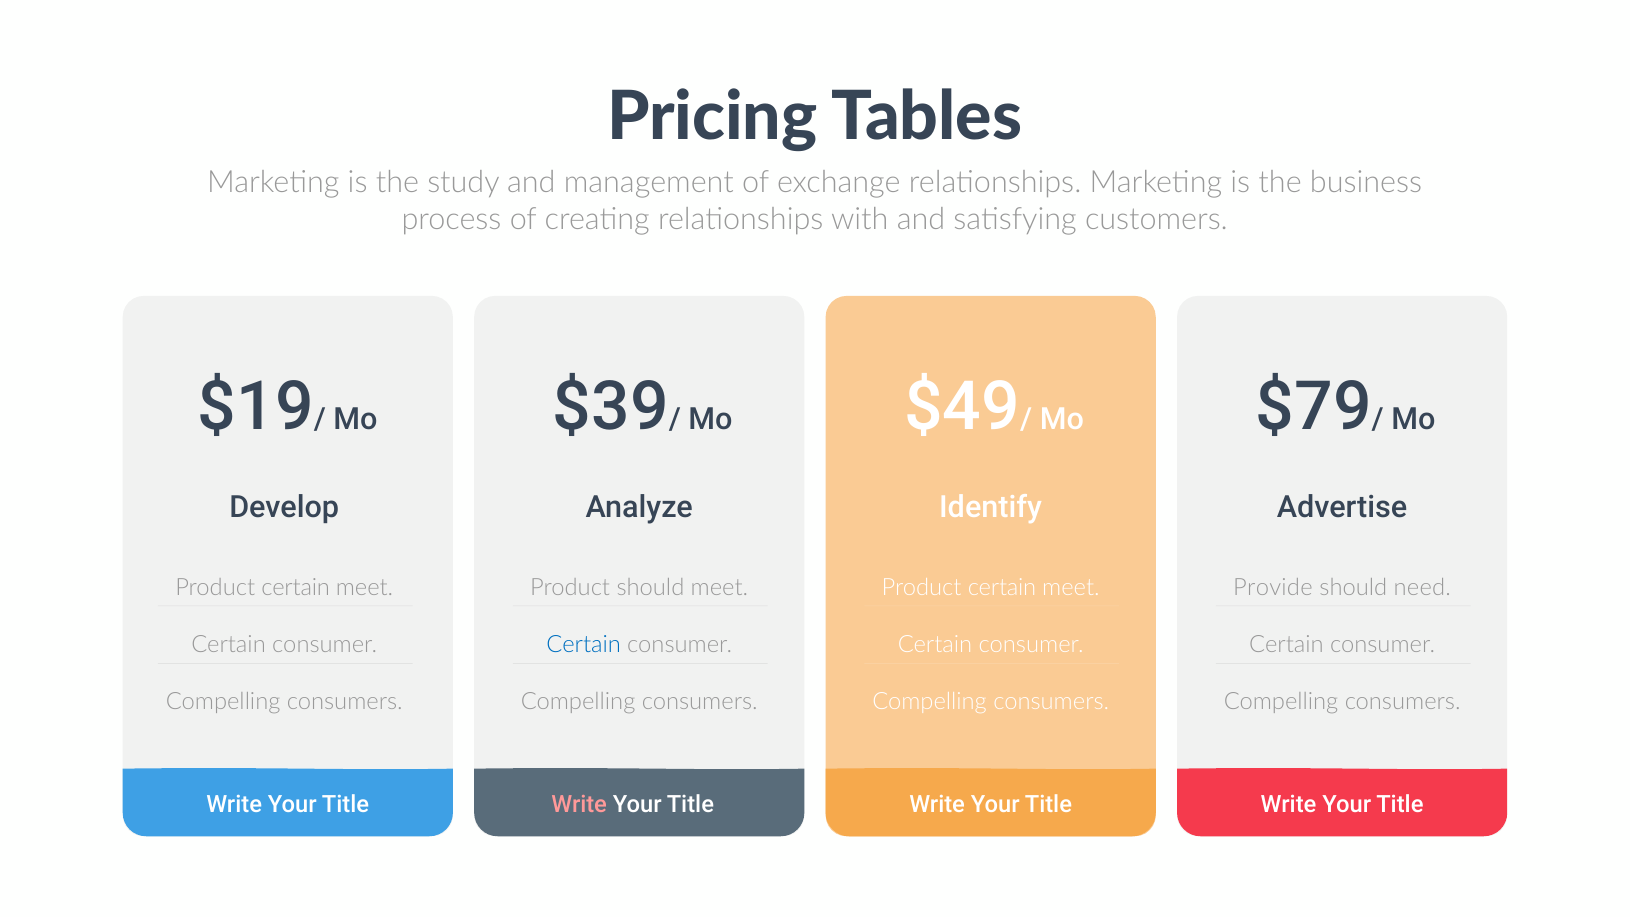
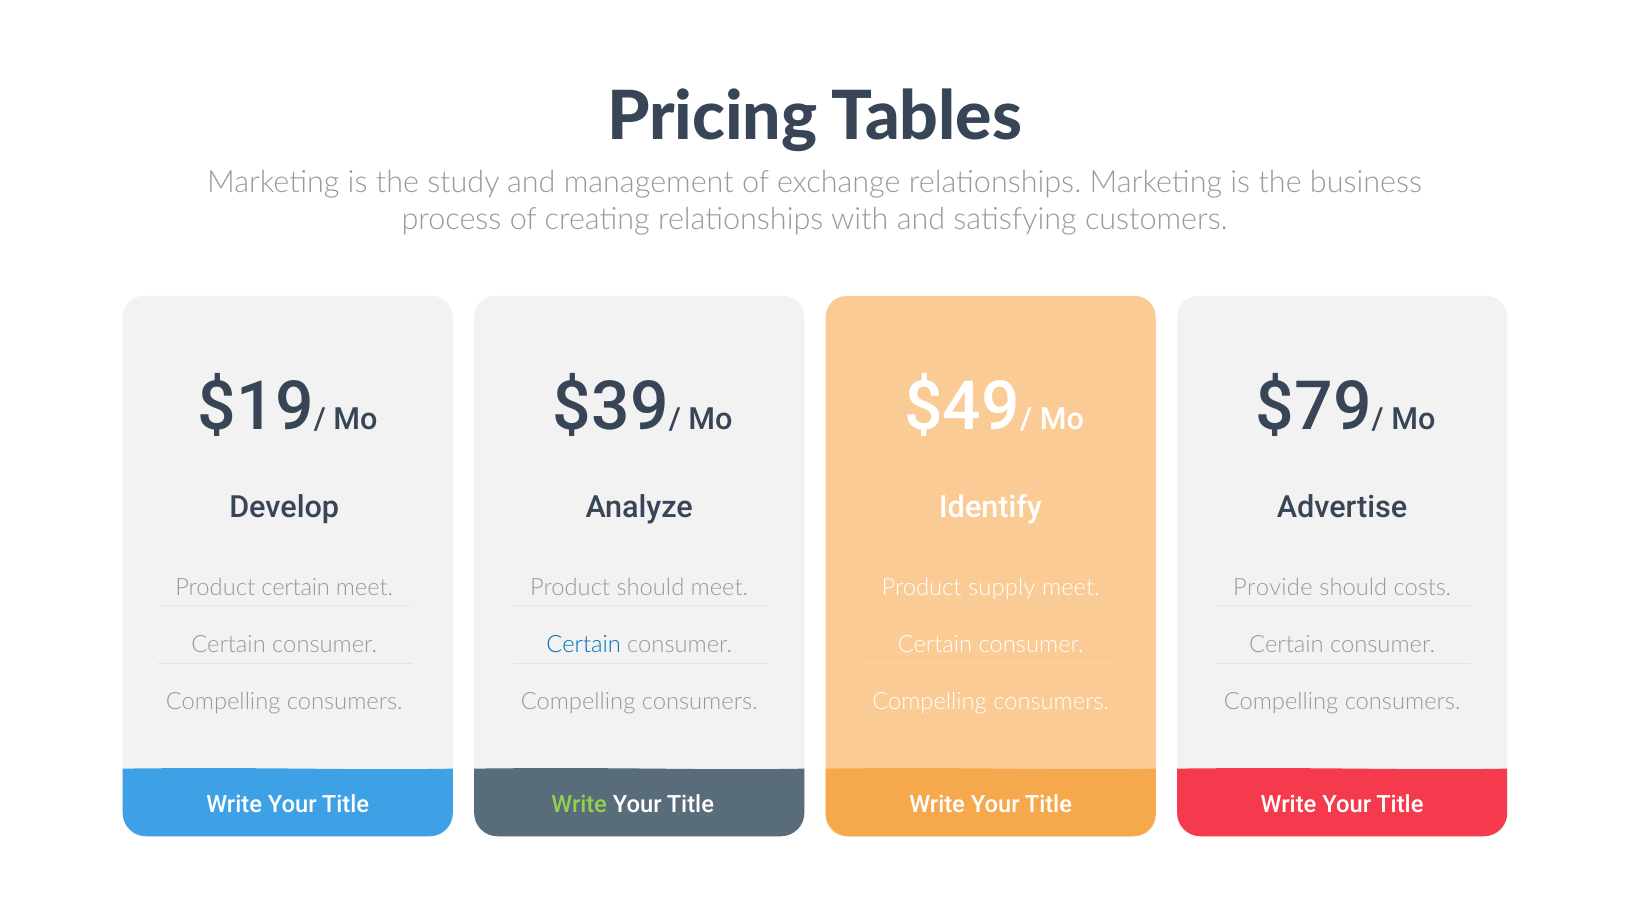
certain: certain -> supply (1002, 588)
need: need -> costs (1422, 588)
Write colour: pink -> light green (579, 805)
